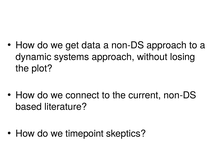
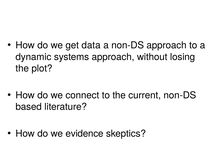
timepoint: timepoint -> evidence (85, 134)
